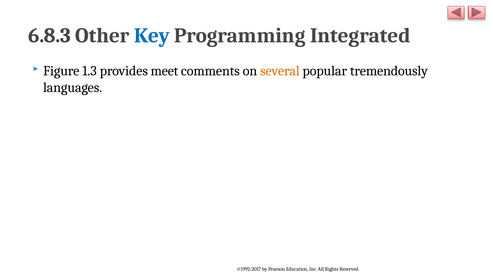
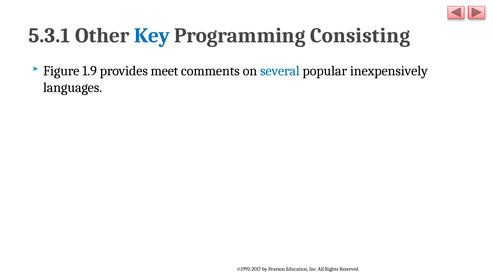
6.8.3: 6.8.3 -> 5.3.1 (49, 36)
Integrated: Integrated -> Consisting (360, 36)
1.3: 1.3 -> 1.9 (90, 71)
several colour: orange -> blue (280, 71)
tremendously: tremendously -> inexpensively (389, 71)
